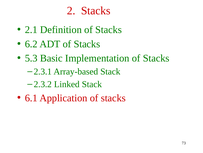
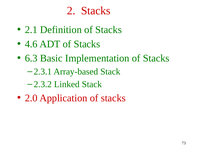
6.2: 6.2 -> 4.6 (31, 44)
5.3: 5.3 -> 6.3 (31, 58)
6.1: 6.1 -> 2.0 (31, 97)
